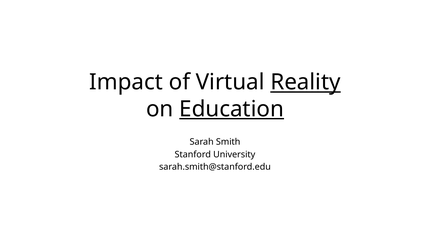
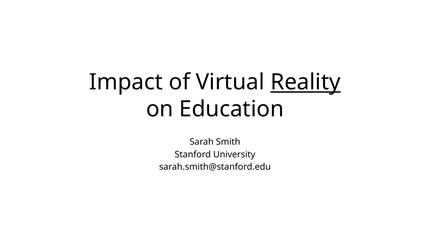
Education underline: present -> none (232, 109)
